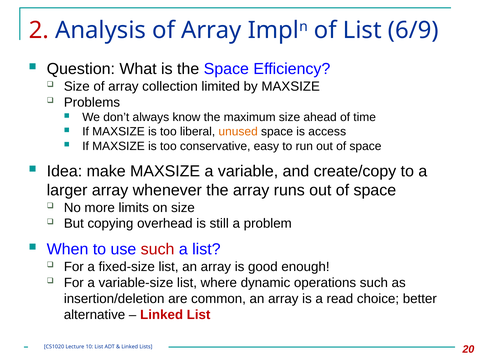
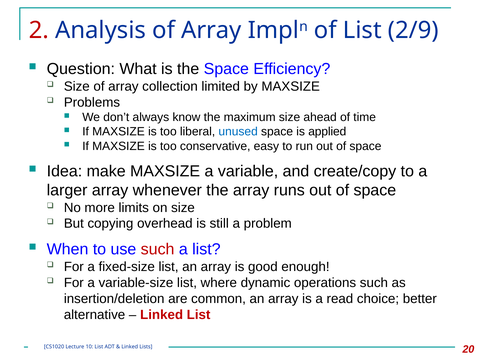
6/9: 6/9 -> 2/9 (413, 30)
unused colour: orange -> blue (238, 132)
access: access -> applied (327, 132)
